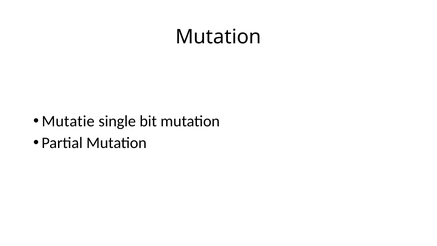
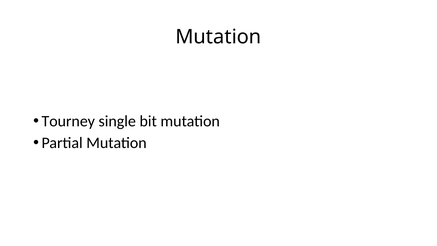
Mutatie: Mutatie -> Tourney (68, 121)
